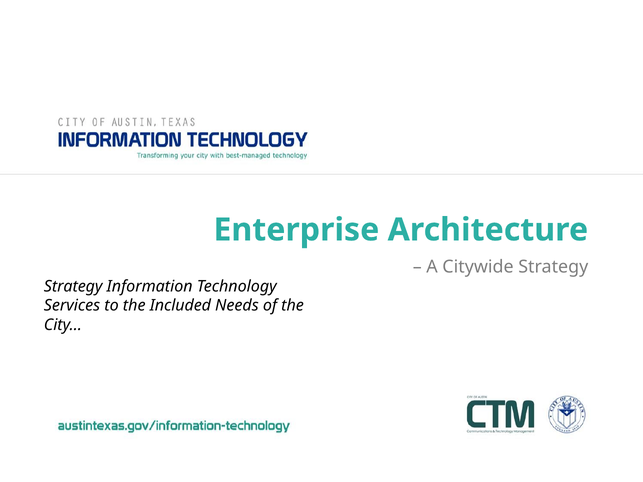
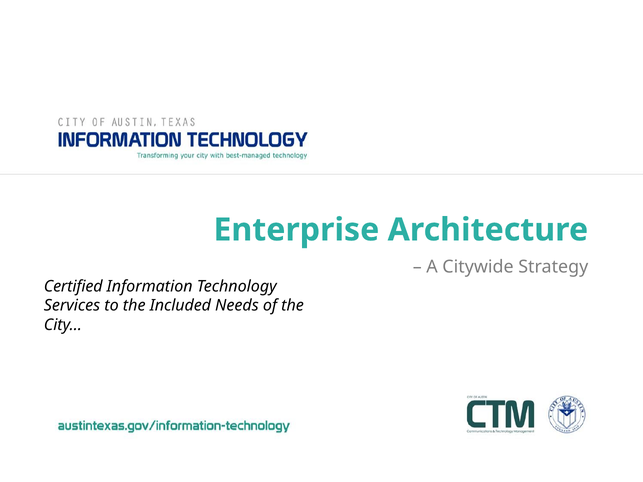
Strategy: Strategy -> Certified (73, 287)
